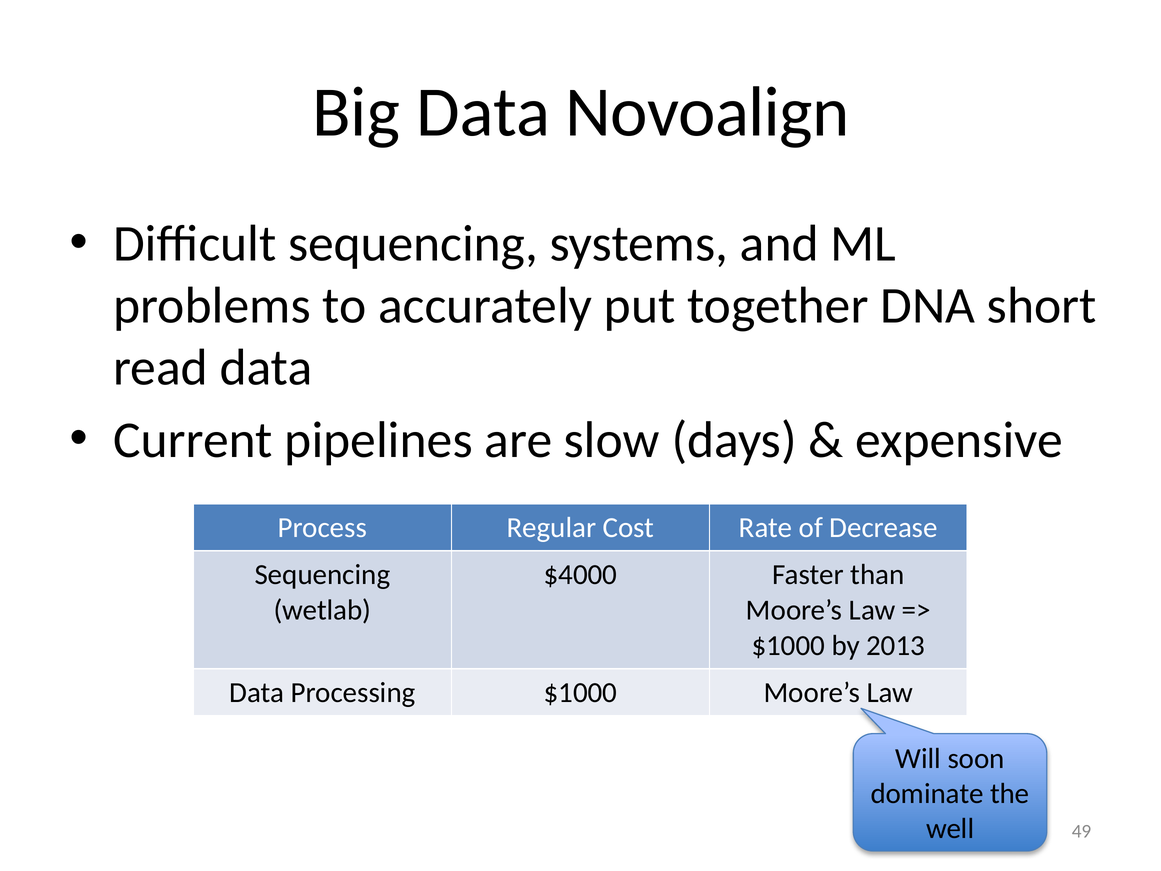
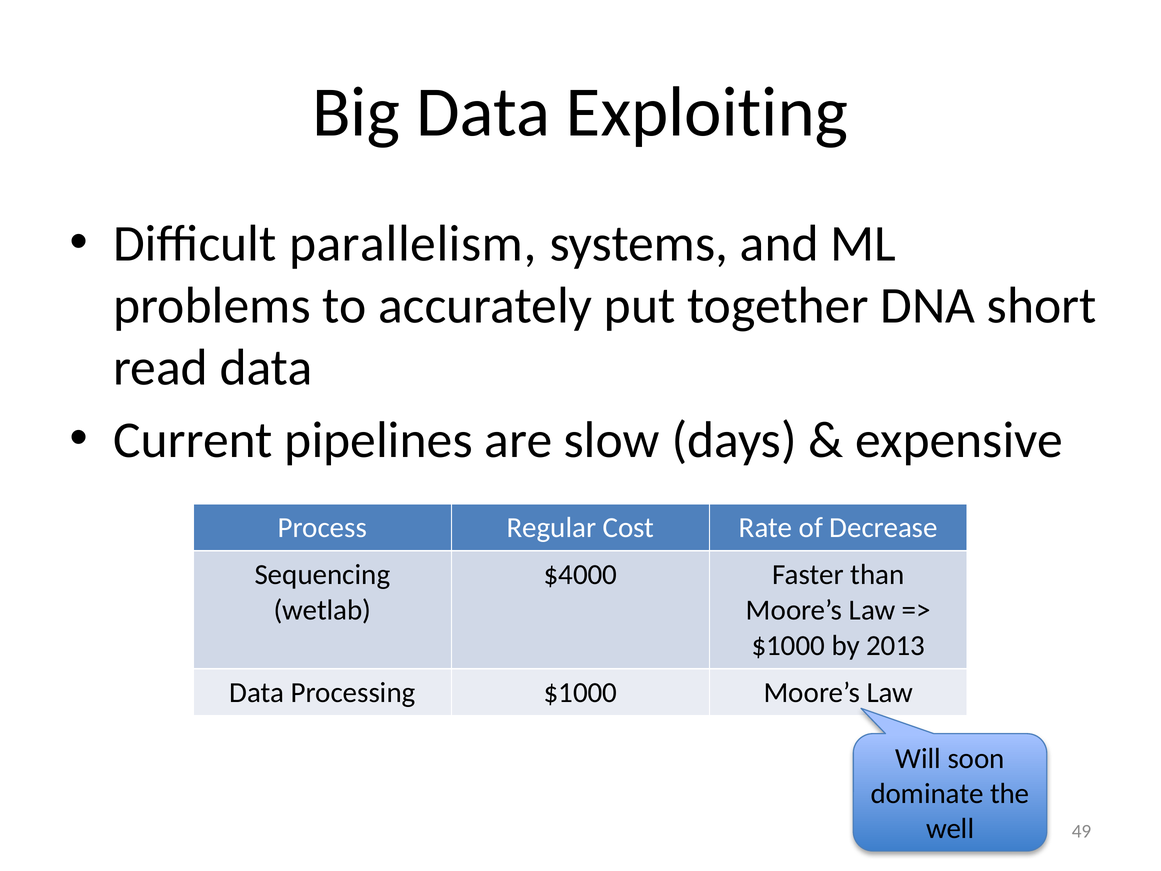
Novoalign: Novoalign -> Exploiting (707, 112)
Difficult sequencing: sequencing -> parallelism (413, 244)
